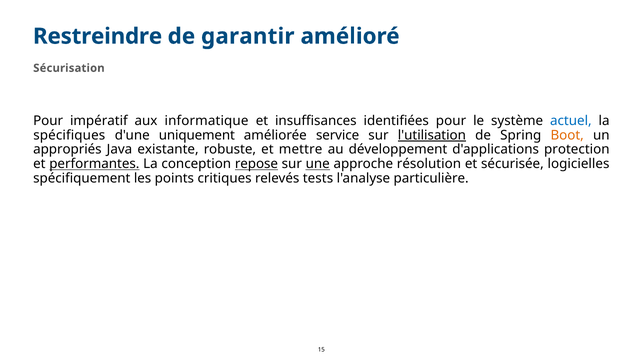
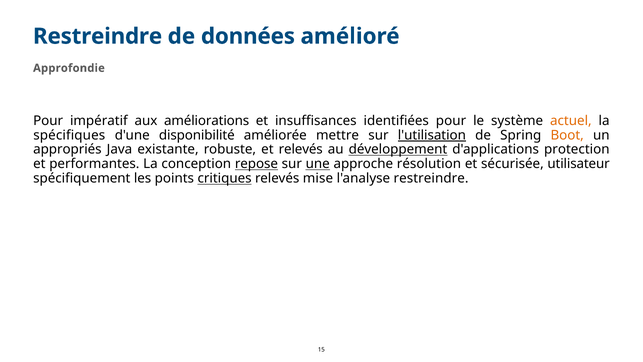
garantir: garantir -> données (248, 36)
Sécurisation: Sécurisation -> Approfondie (69, 68)
informatique: informatique -> améliorations (207, 121)
actuel colour: blue -> orange (571, 121)
uniquement: uniquement -> disponibilité (197, 135)
service: service -> mettre (338, 135)
et mettre: mettre -> relevés (301, 149)
développement underline: none -> present (398, 149)
performantes underline: present -> none (94, 164)
logicielles: logicielles -> utilisateur (579, 164)
critiques underline: none -> present (225, 178)
tests: tests -> mise (318, 178)
l'analyse particulière: particulière -> restreindre (431, 178)
